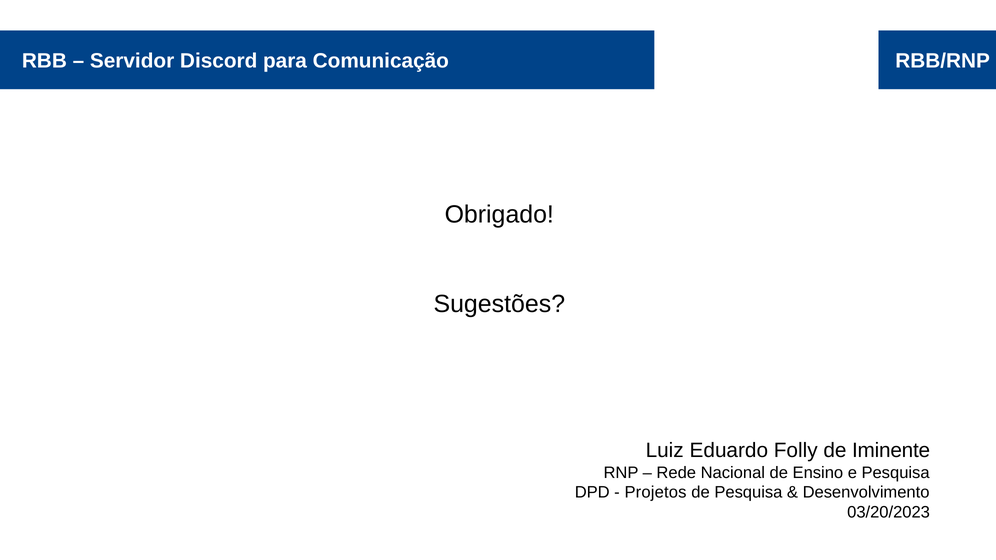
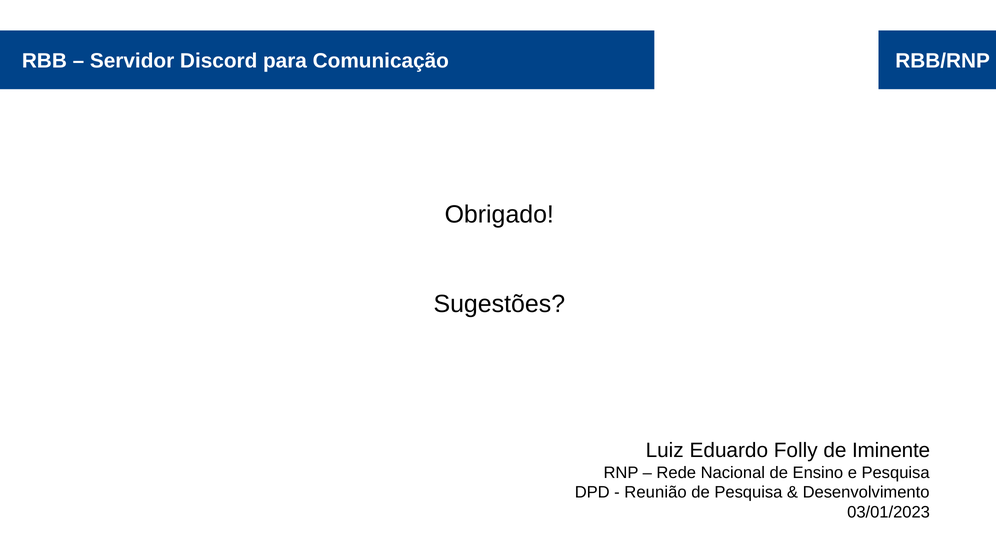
Projetos: Projetos -> Reunião (656, 493)
03/20/2023: 03/20/2023 -> 03/01/2023 (889, 513)
